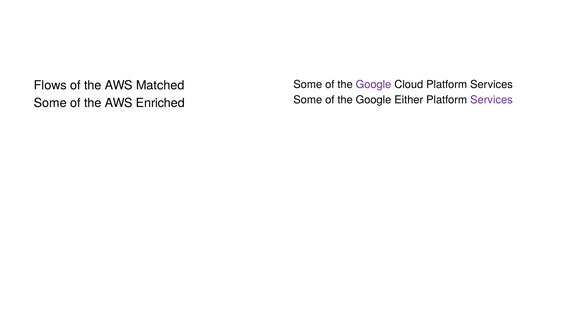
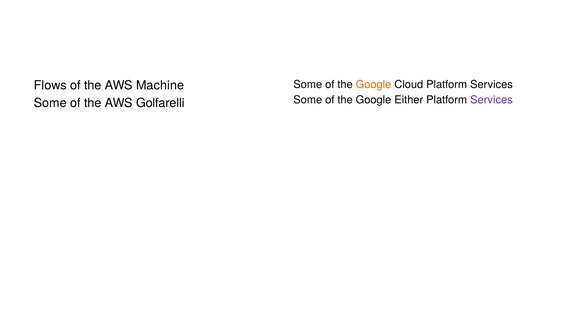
Google colour: purple -> orange (373, 84)
Matched: Matched -> Machine (160, 86)
Enriched: Enriched -> Golfarelli (160, 103)
